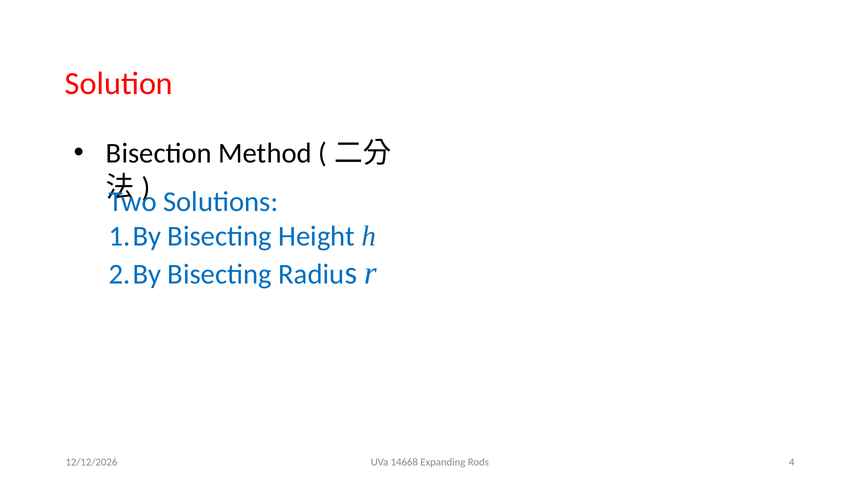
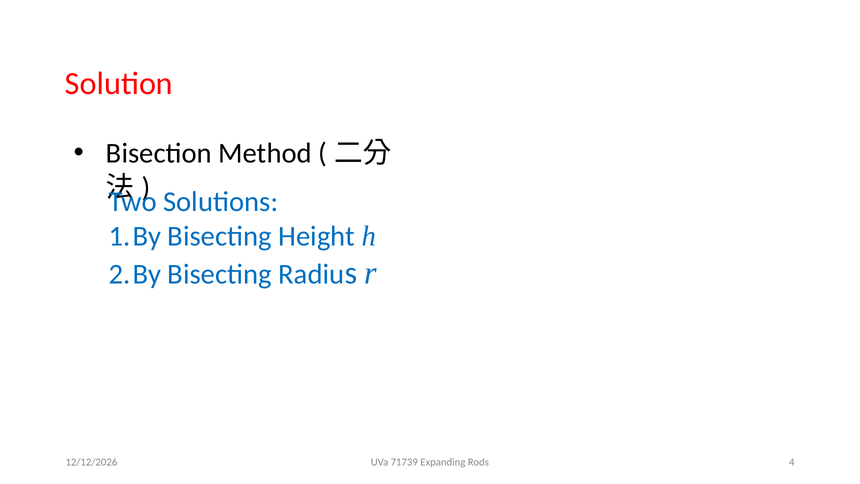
14668: 14668 -> 71739 (404, 462)
